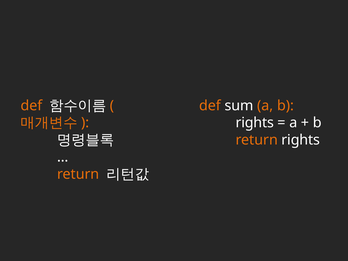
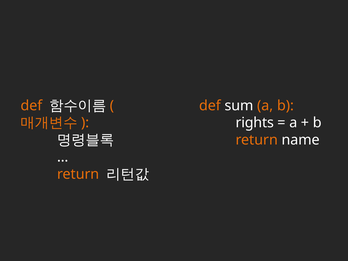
return rights: rights -> name (301, 140)
